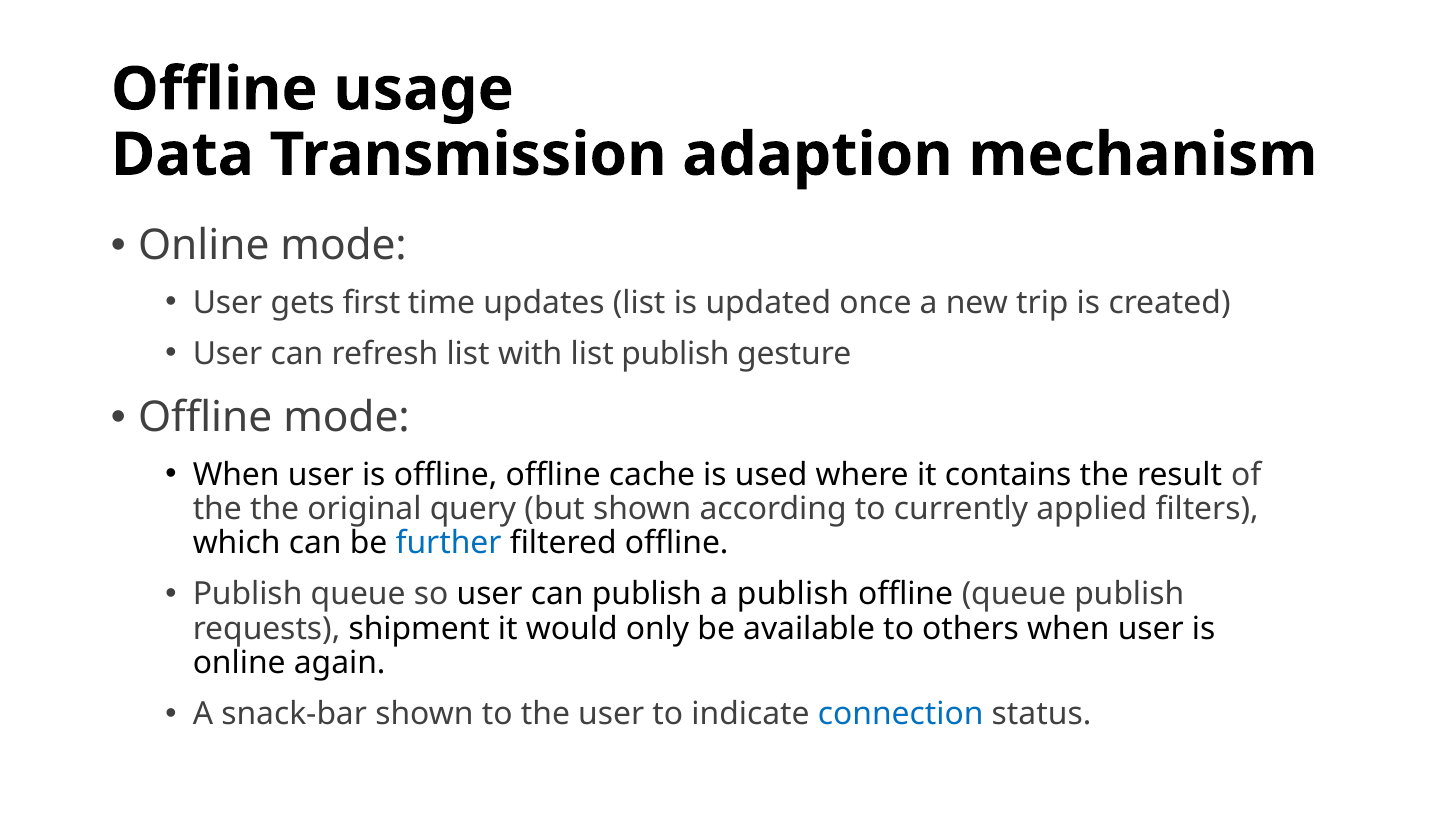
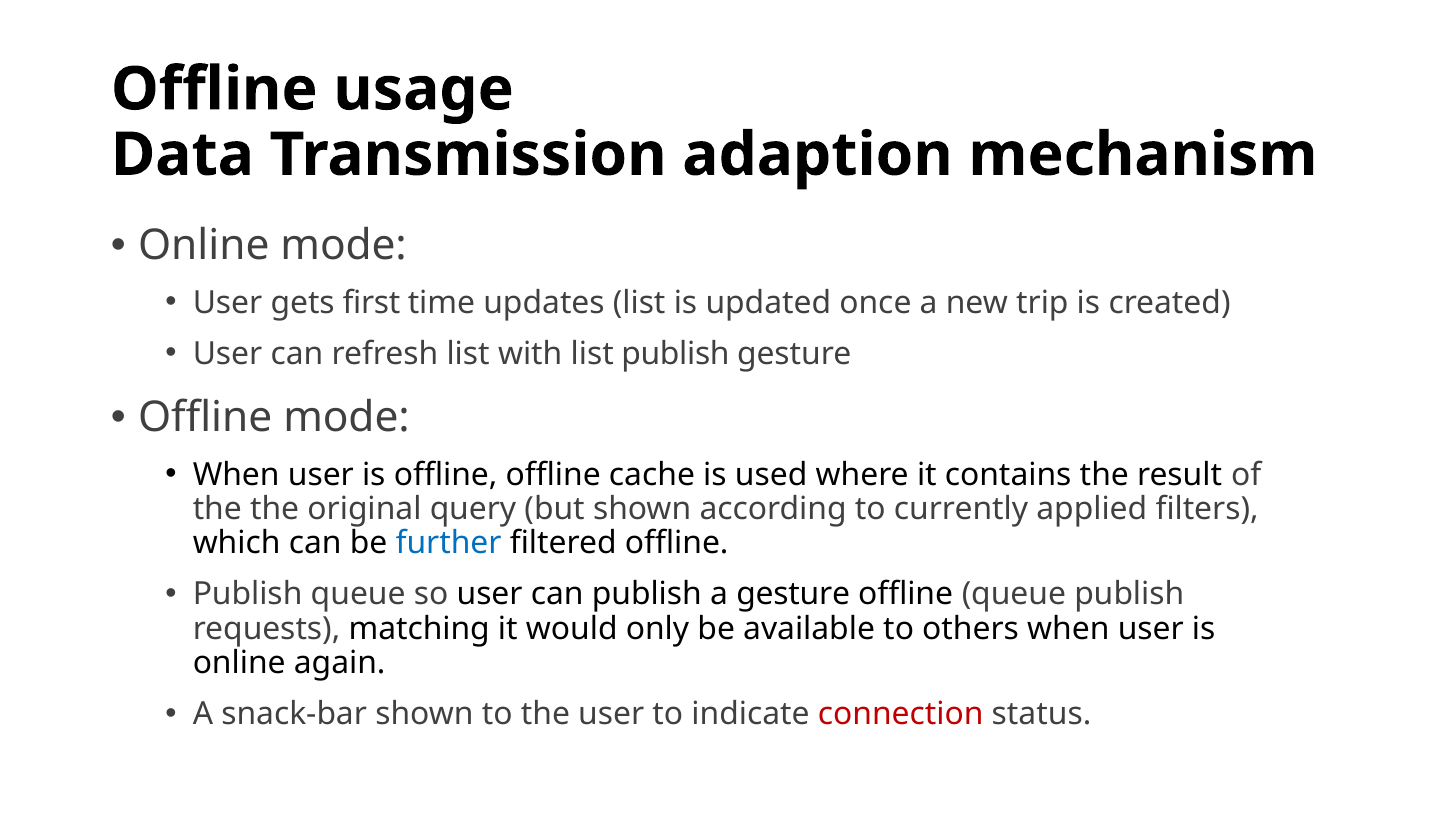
a publish: publish -> gesture (793, 595)
shipment: shipment -> matching (419, 629)
connection colour: blue -> red (901, 715)
